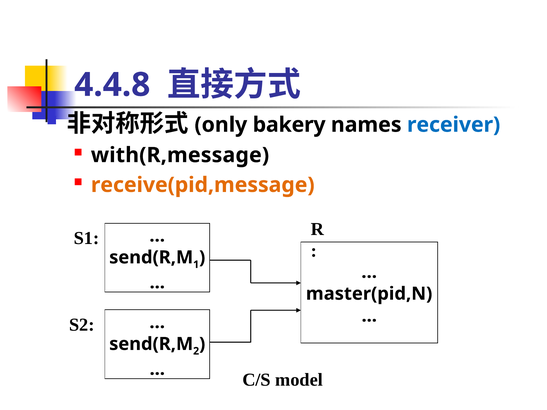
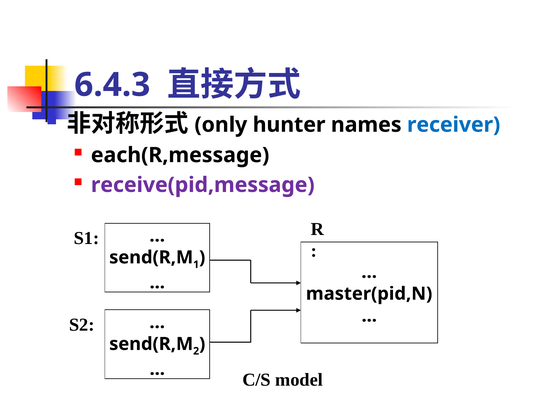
4.4.8: 4.4.8 -> 6.4.3 (112, 85)
bakery: bakery -> hunter (289, 125)
with(R,message: with(R,message -> each(R,message (180, 155)
receive(pid,message colour: orange -> purple (203, 185)
